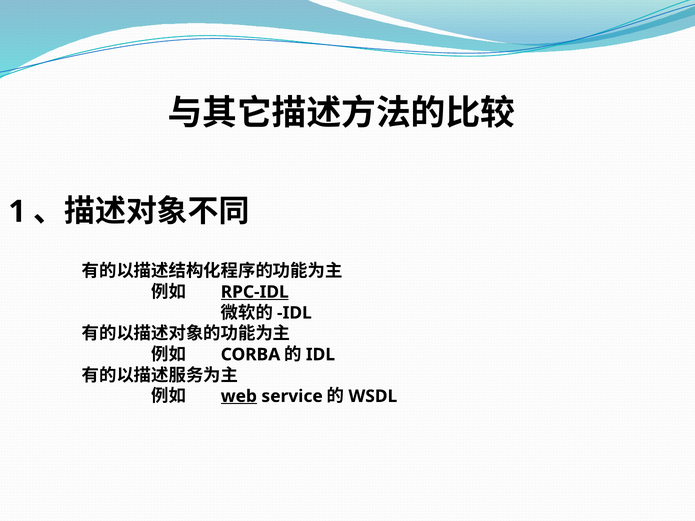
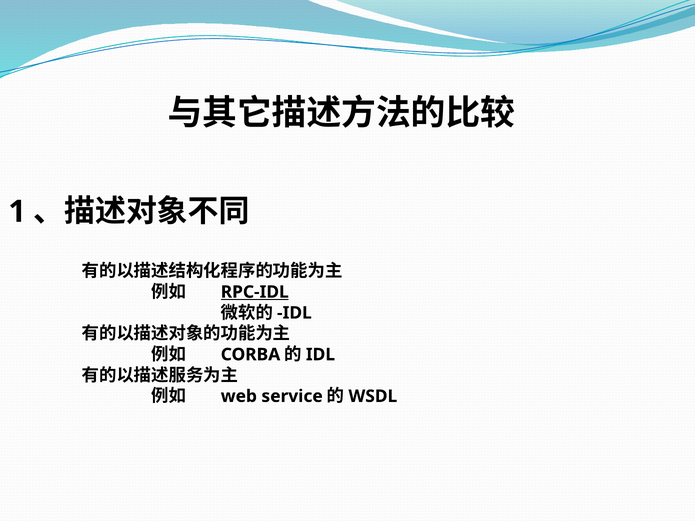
web underline: present -> none (239, 396)
